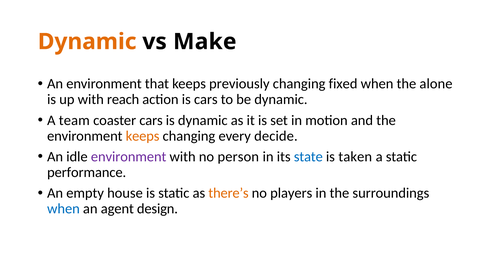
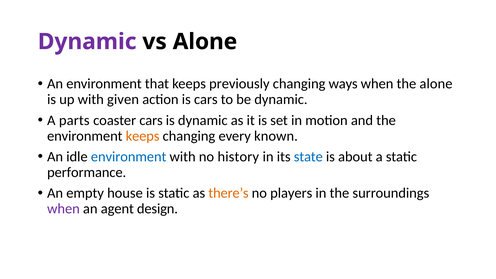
Dynamic colour: orange -> purple (87, 42)
vs Make: Make -> Alone (205, 42)
fixed: fixed -> ways (343, 84)
reach: reach -> given (123, 99)
team: team -> parts (74, 120)
decide: decide -> known (276, 136)
environment colour: purple -> blue (129, 157)
person: person -> history (238, 157)
taken: taken -> about (355, 157)
when colour: blue -> purple (63, 209)
